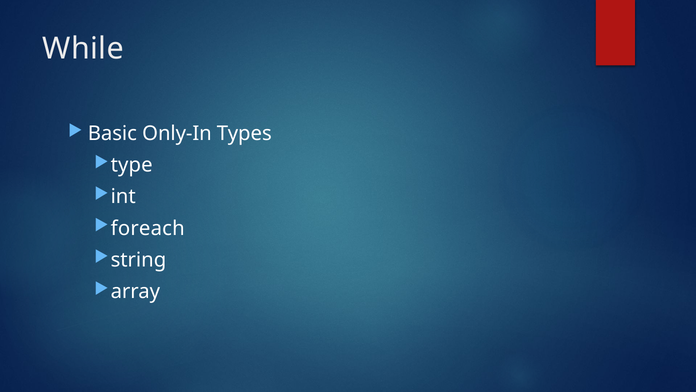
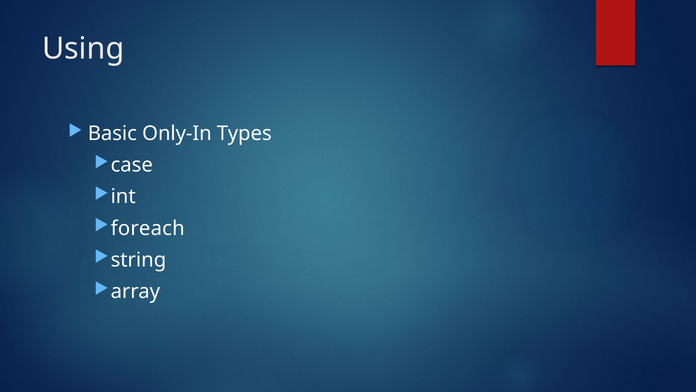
While: While -> Using (83, 49)
type: type -> case (132, 165)
